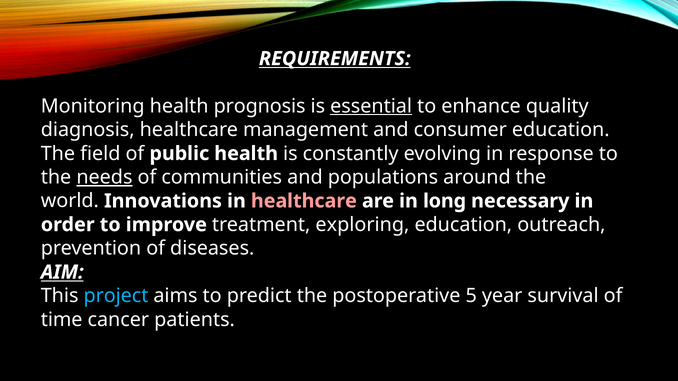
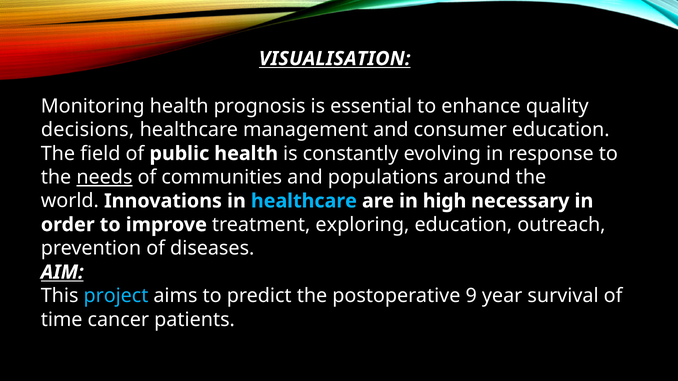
REQUIREMENTS: REQUIREMENTS -> VISUALISATION (335, 59)
essential underline: present -> none (371, 106)
diagnosis: diagnosis -> decisions (88, 130)
healthcare colour: pink -> light blue (304, 201)
long: long -> high (445, 201)
5: 5 -> 9 (471, 296)
